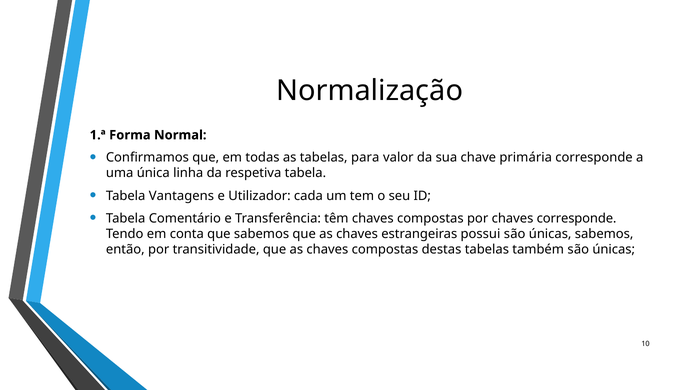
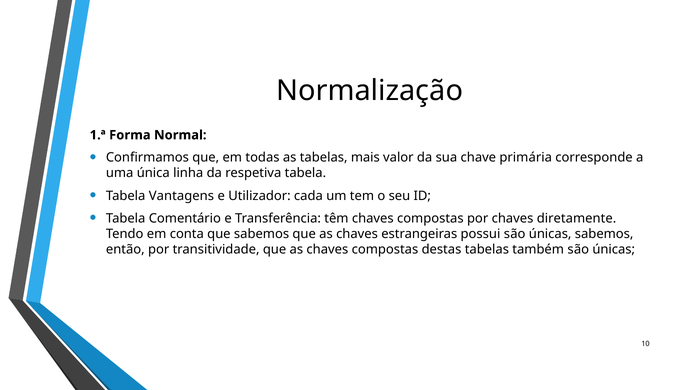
para: para -> mais (365, 158)
chaves corresponde: corresponde -> diretamente (576, 218)
